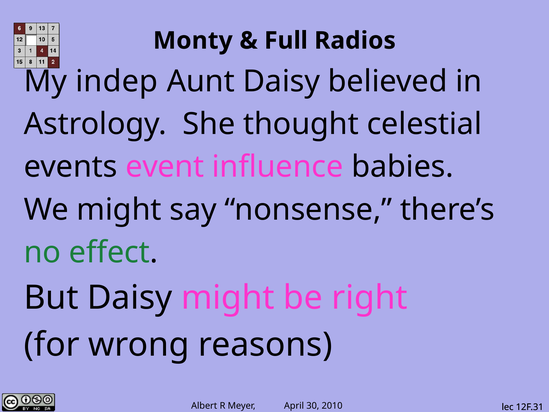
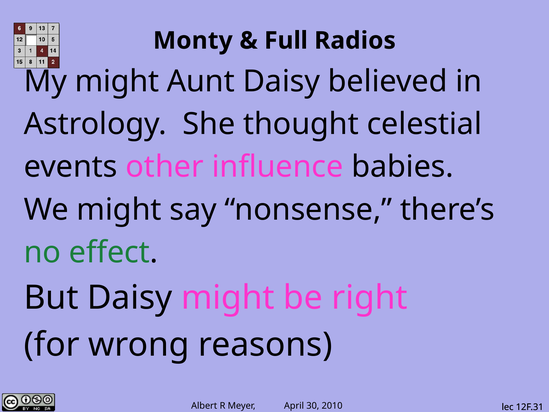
My indep: indep -> might (117, 81)
event: event -> other (165, 167)
